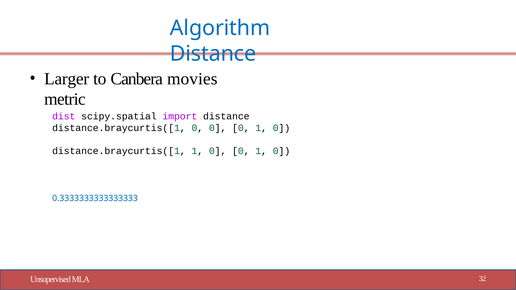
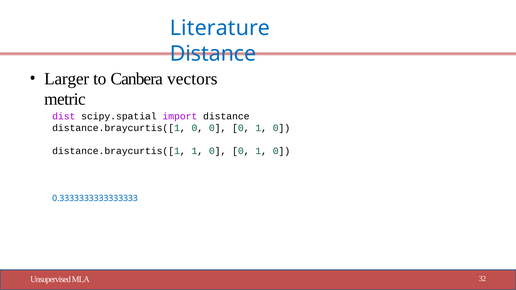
Algorithm: Algorithm -> Literature (220, 28)
movies: movies -> vectors (192, 79)
